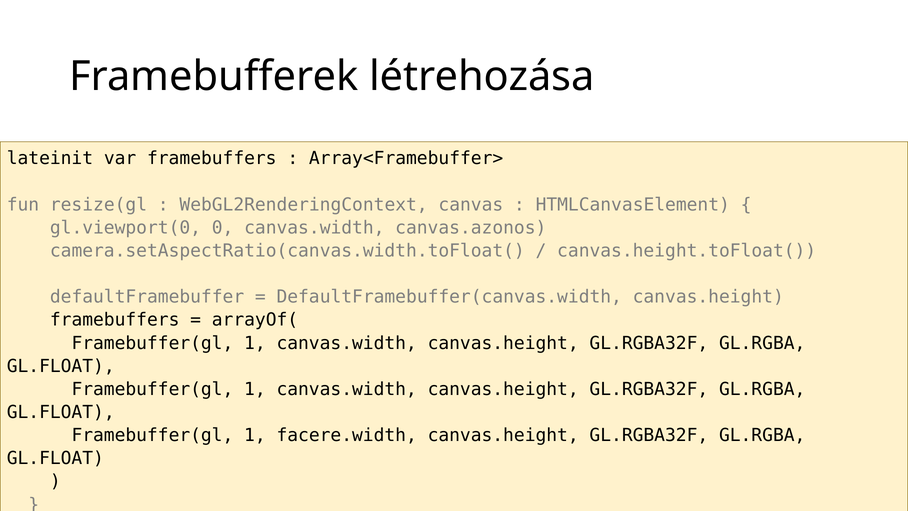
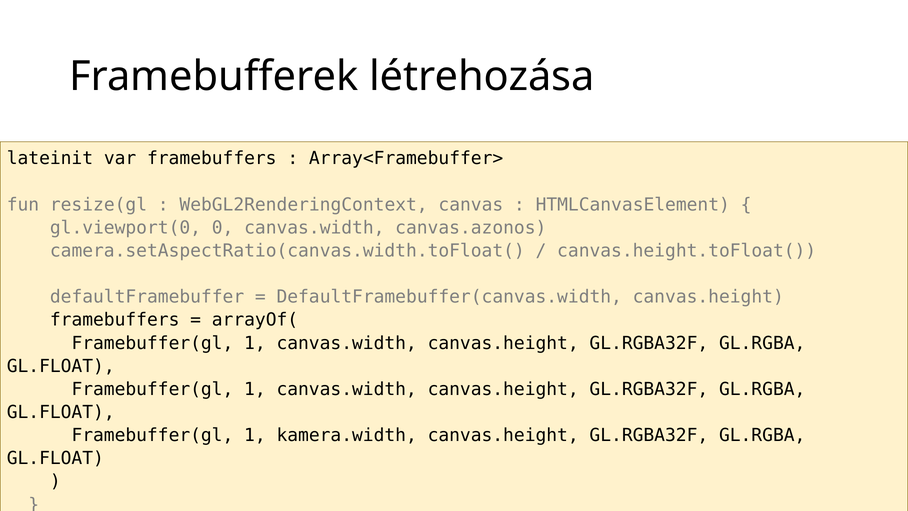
facere.width: facere.width -> kamera.width (347, 435)
